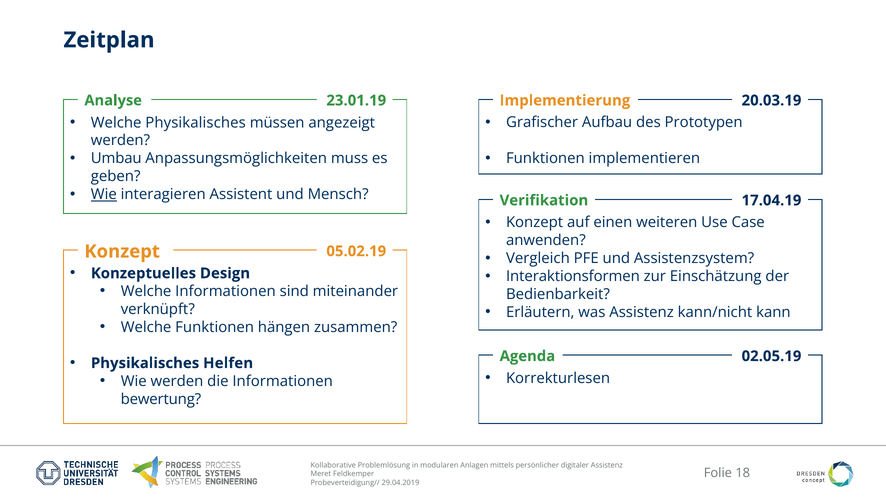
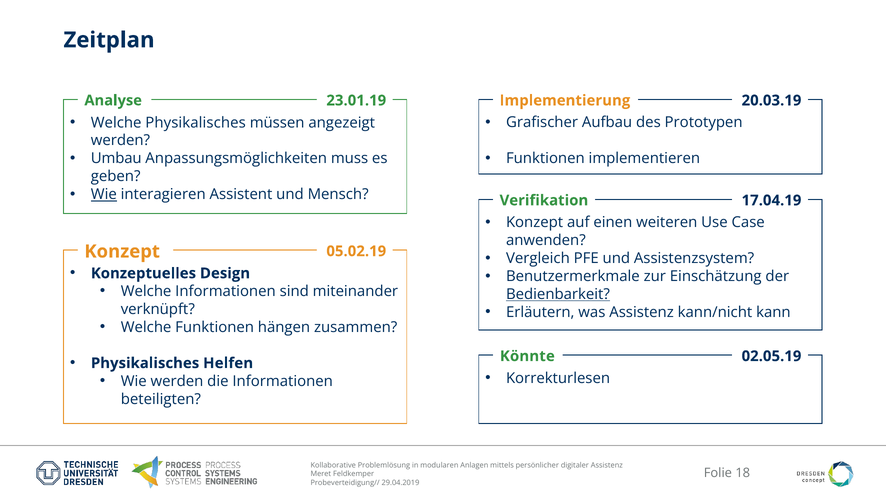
Interaktionsformen: Interaktionsformen -> Benutzermerkmale (573, 276)
Bedienbarkeit underline: none -> present (558, 294)
Agenda: Agenda -> Könnte (527, 356)
bewertung: bewertung -> beteiligten (161, 399)
